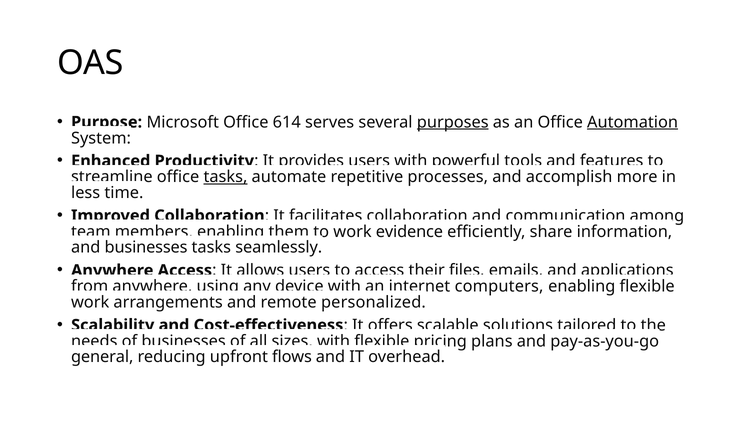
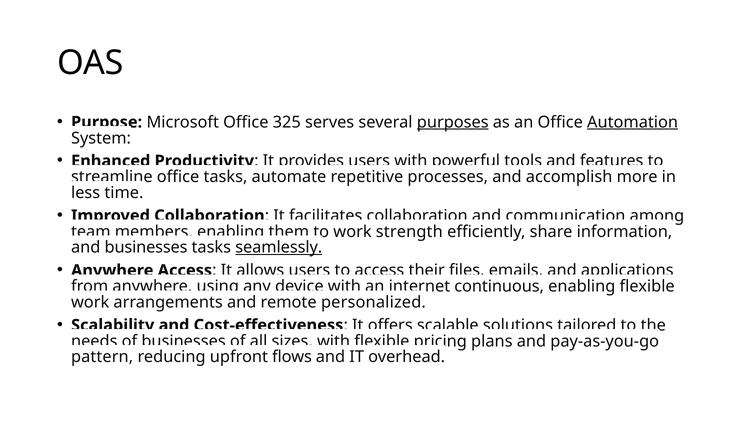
614: 614 -> 325 (287, 122)
tasks underline: present -> none (225, 177)
evidence: evidence -> strength (409, 232)
seamlessly underline: none -> present (279, 247)
computers: computers -> continuous (499, 286)
general: general -> pattern (102, 357)
